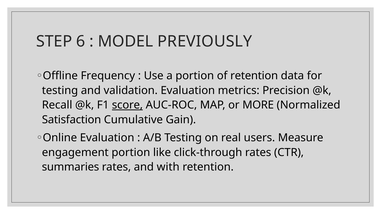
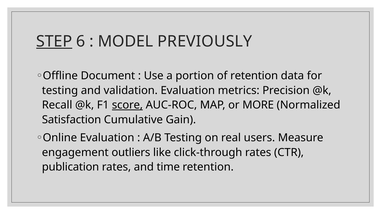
STEP underline: none -> present (54, 41)
Frequency: Frequency -> Document (108, 76)
engagement portion: portion -> outliers (131, 153)
summaries: summaries -> publication (71, 167)
with: with -> time (168, 167)
